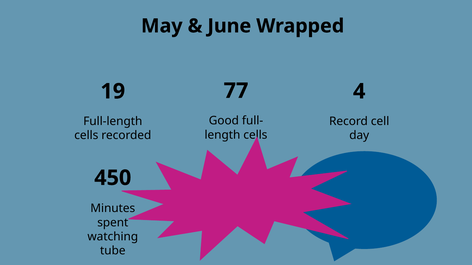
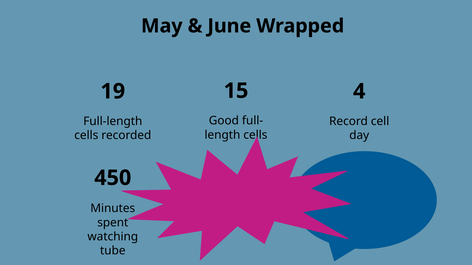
77: 77 -> 15 (236, 91)
